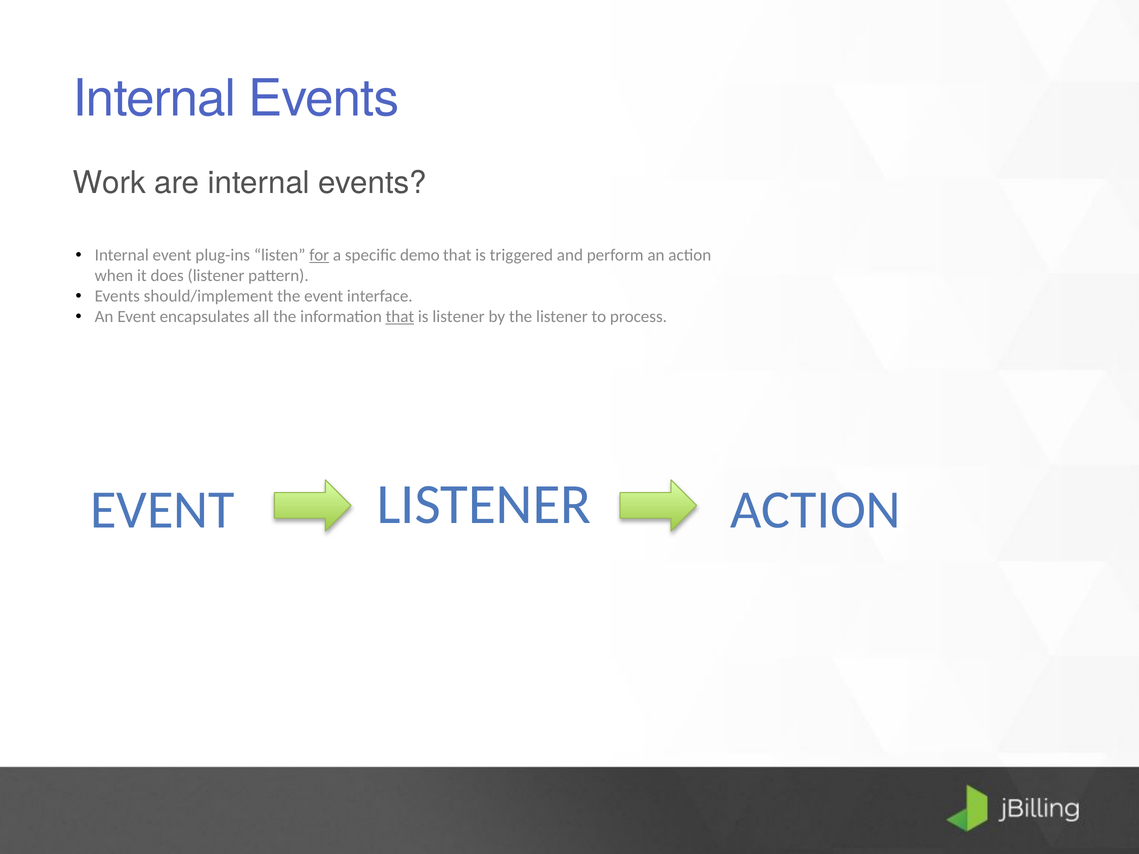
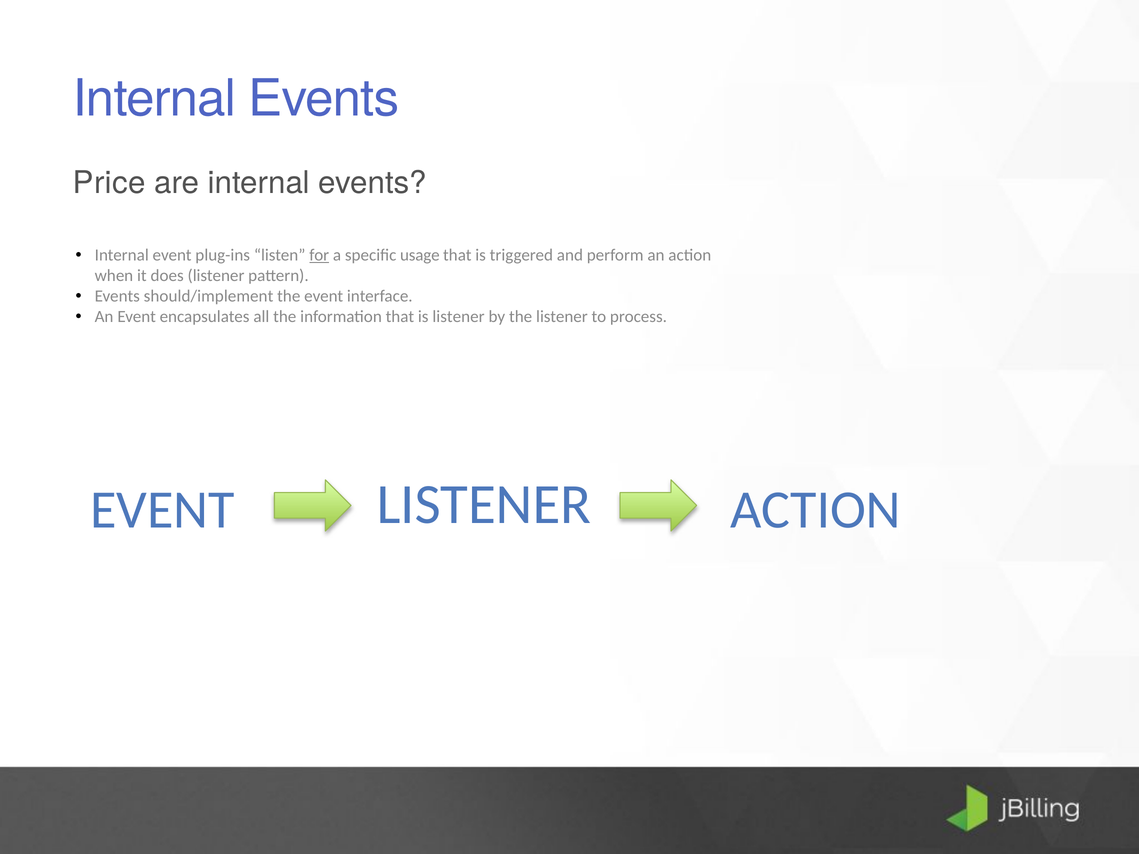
Work: Work -> Price (109, 183)
demo: demo -> usage (420, 256)
that underline: present -> none (400, 317)
